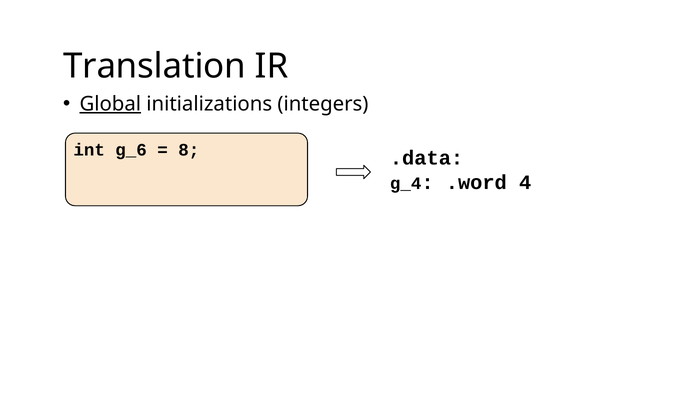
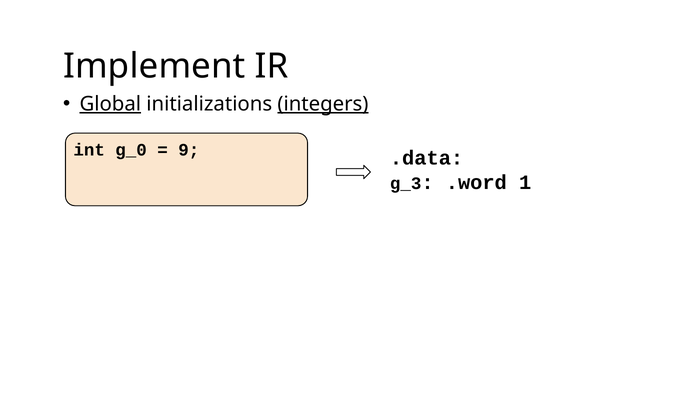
Translation: Translation -> Implement (154, 66)
integers underline: none -> present (323, 104)
g_6: g_6 -> g_0 (131, 150)
8: 8 -> 9 (189, 150)
g_4: g_4 -> g_3 (406, 184)
4: 4 -> 1 (525, 183)
